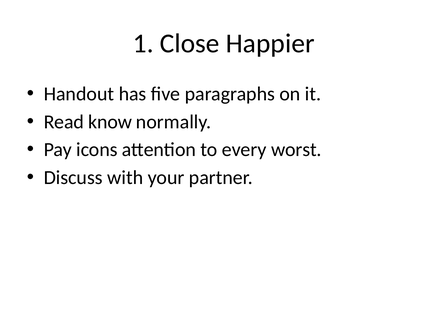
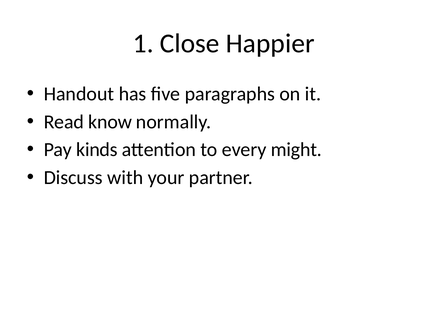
icons: icons -> kinds (97, 150)
worst: worst -> might (296, 150)
